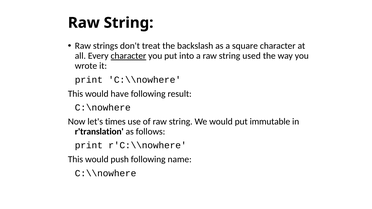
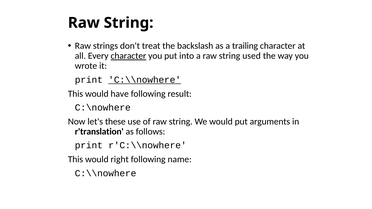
square: square -> trailing (245, 46)
C:\\nowhere underline: none -> present (145, 80)
times: times -> these (115, 122)
immutable: immutable -> arguments (270, 122)
push: push -> right (120, 160)
